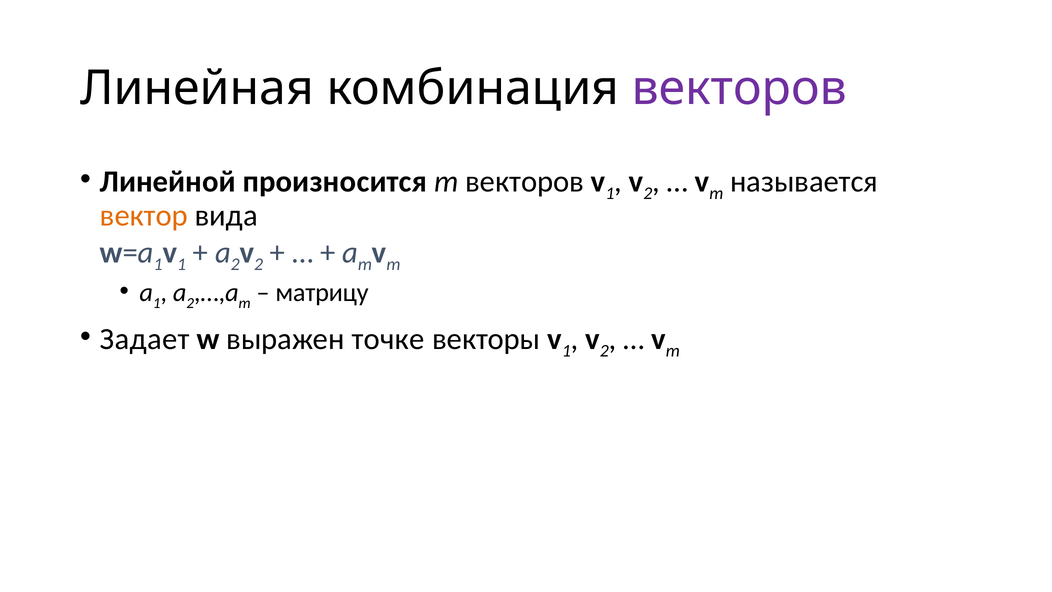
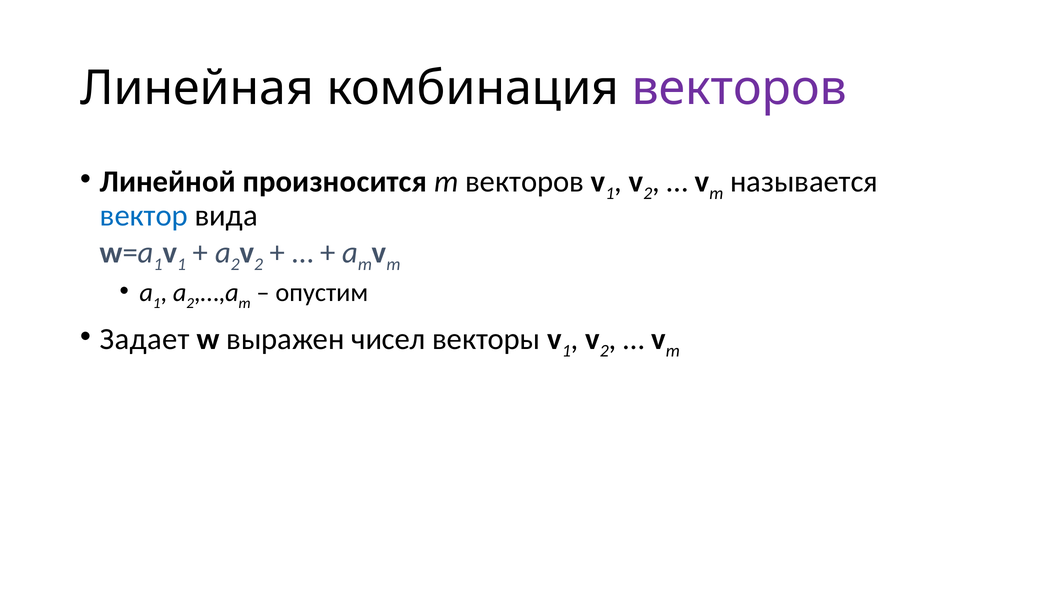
вектор colour: orange -> blue (144, 216)
матрицу: матрицу -> опустим (322, 293)
точке: точке -> чисел (388, 339)
